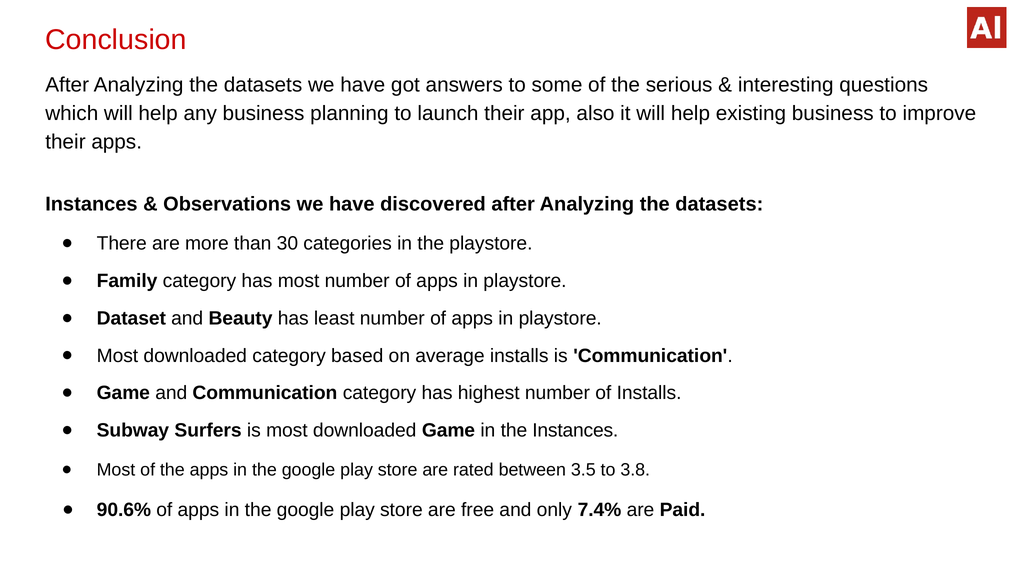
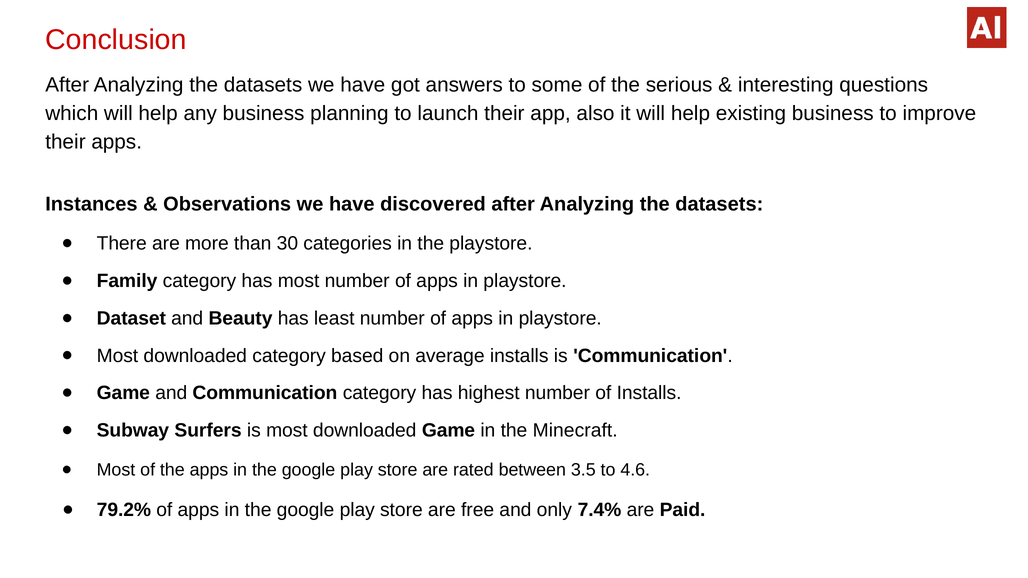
the Instances: Instances -> Minecraft (575, 431)
3.8: 3.8 -> 4.6 (635, 470)
90.6%: 90.6% -> 79.2% (124, 510)
